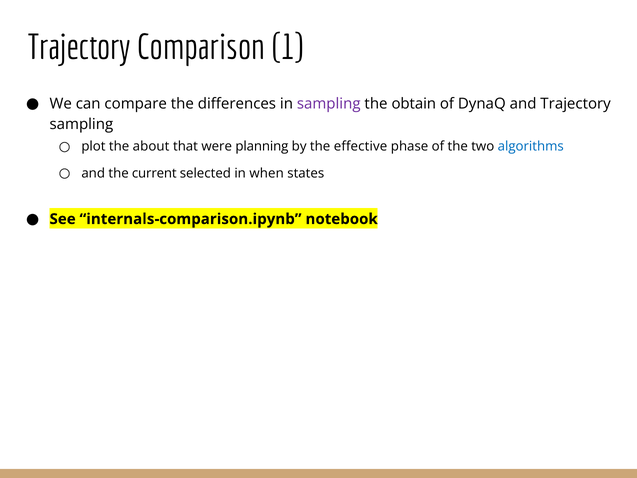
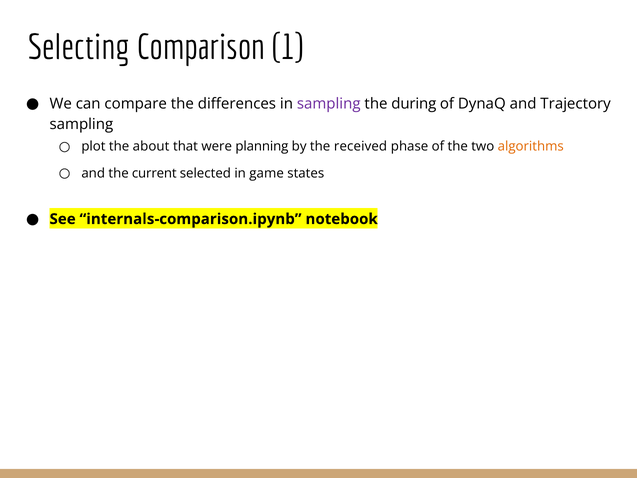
Trajectory: Trajectory -> Selecting (79, 48)
obtain: obtain -> during (414, 104)
effective: effective -> received (361, 147)
algorithms colour: blue -> orange (531, 147)
when: when -> game (267, 173)
